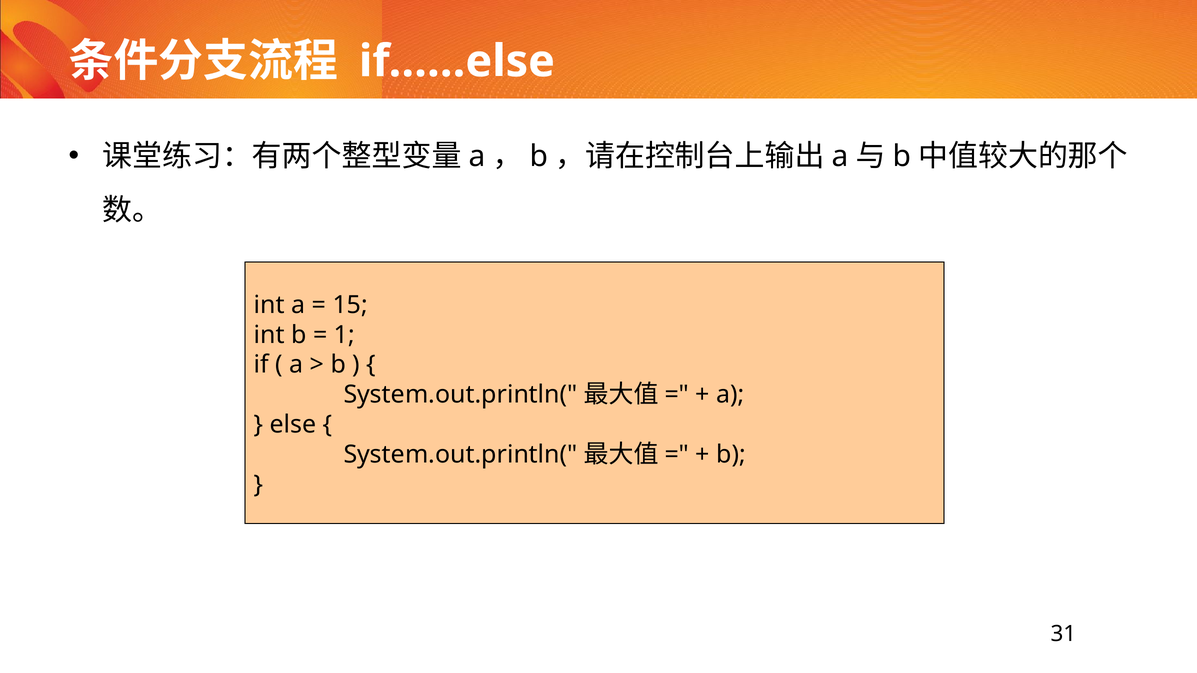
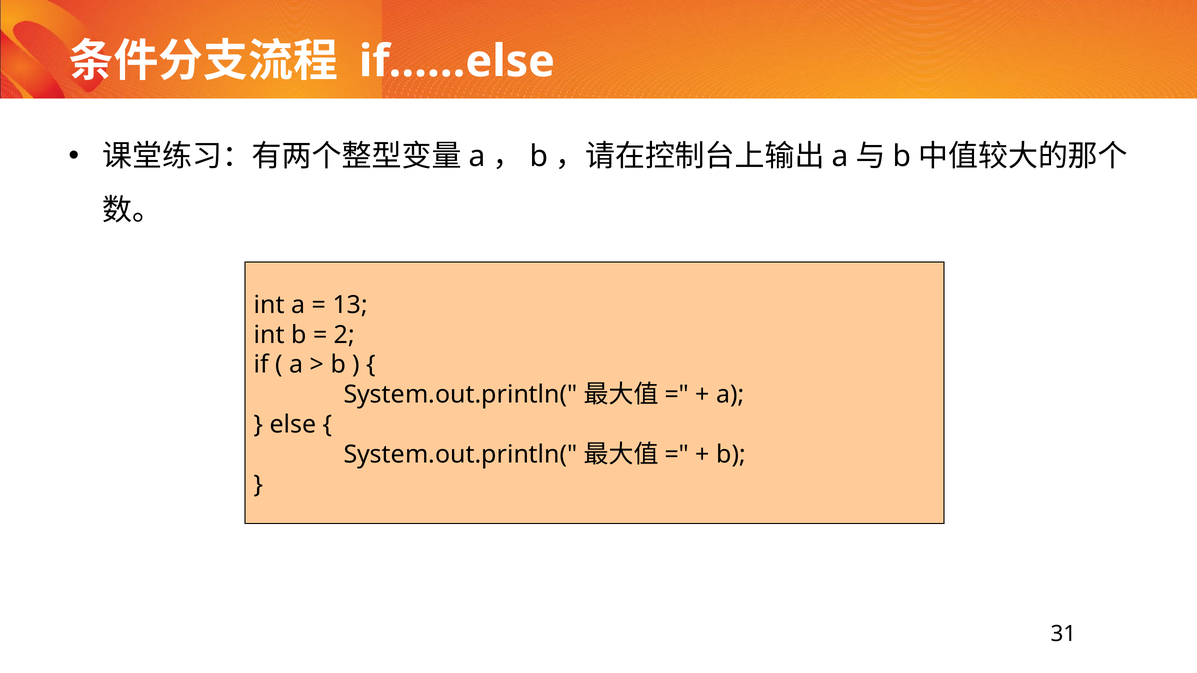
15: 15 -> 13 (350, 305)
1: 1 -> 2 (344, 335)
